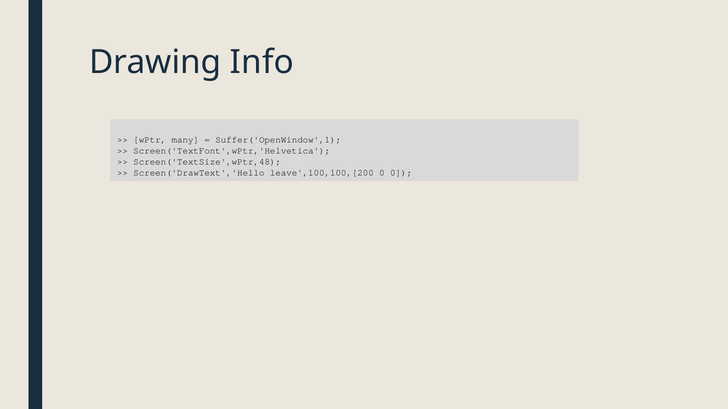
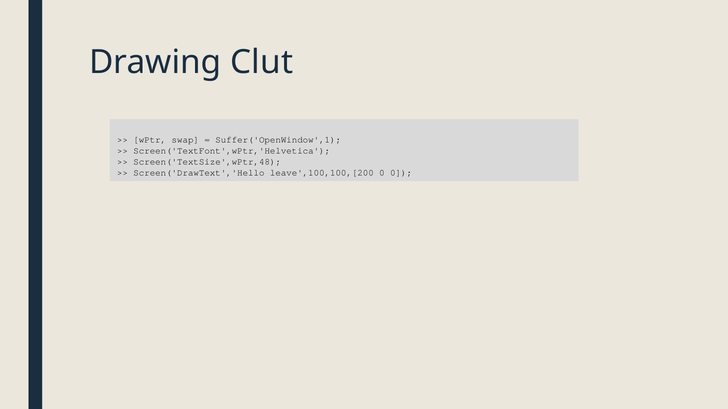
Info: Info -> Clut (262, 62)
many: many -> swap (185, 140)
